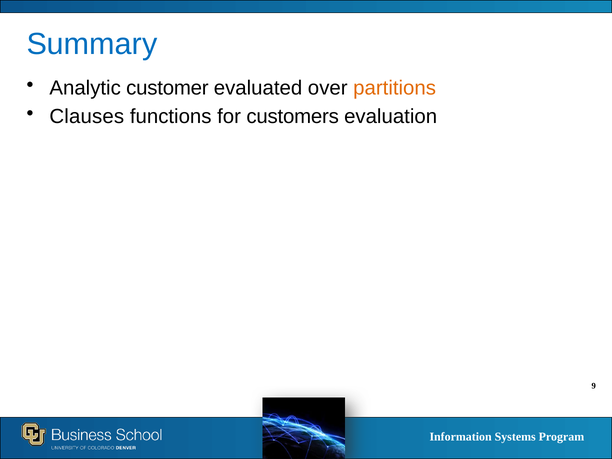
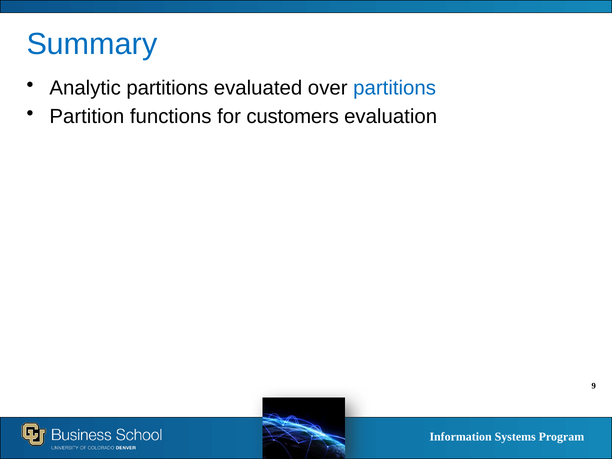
Analytic customer: customer -> partitions (167, 88)
partitions colour: orange -> blue (395, 88)
Clauses: Clauses -> Partition (87, 117)
